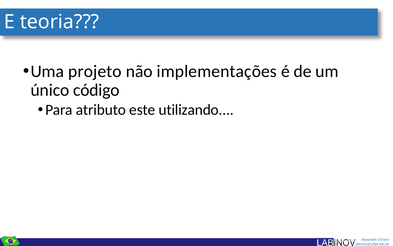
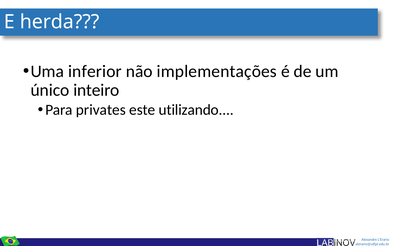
teoria: teoria -> herda (60, 22)
projeto: projeto -> inferior (95, 71)
código: código -> inteiro (96, 90)
atributo: atributo -> privates (101, 110)
